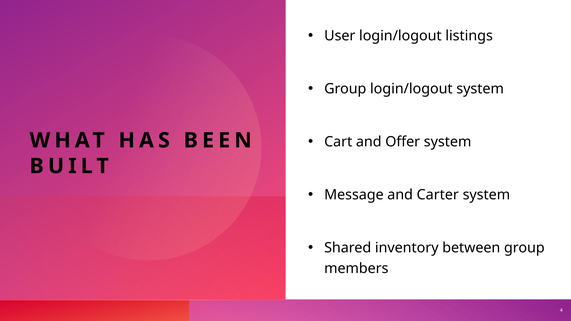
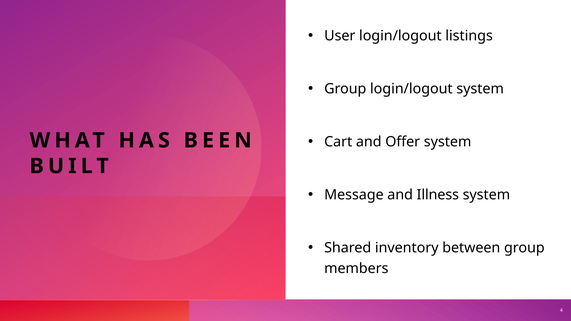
Carter: Carter -> Illness (438, 195)
